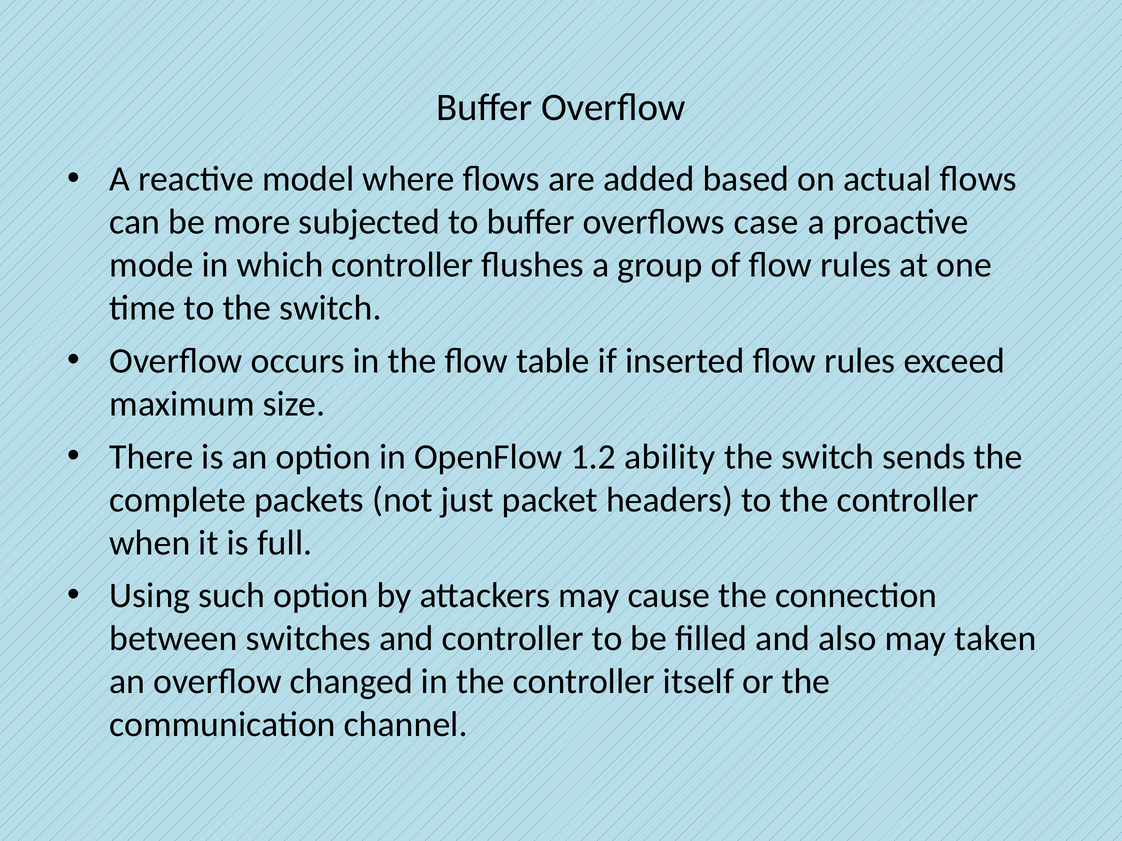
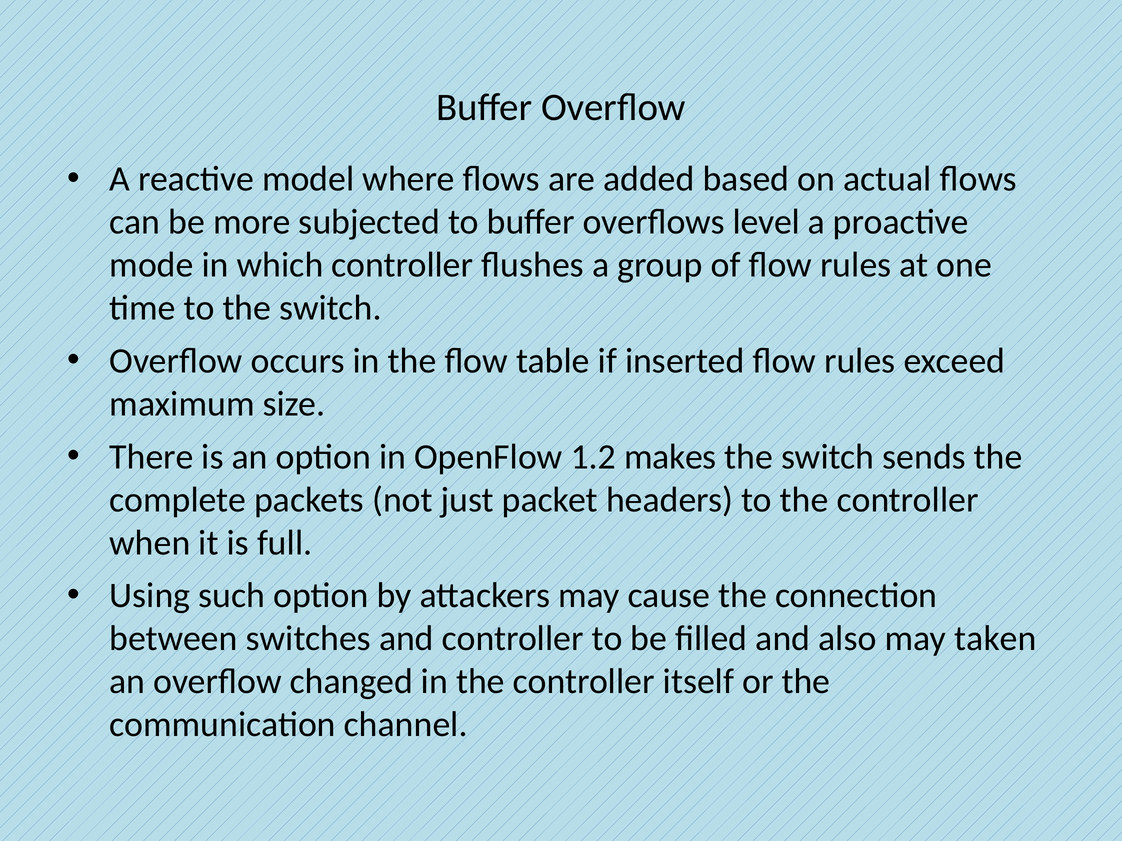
case: case -> level (766, 222)
ability: ability -> makes (670, 457)
